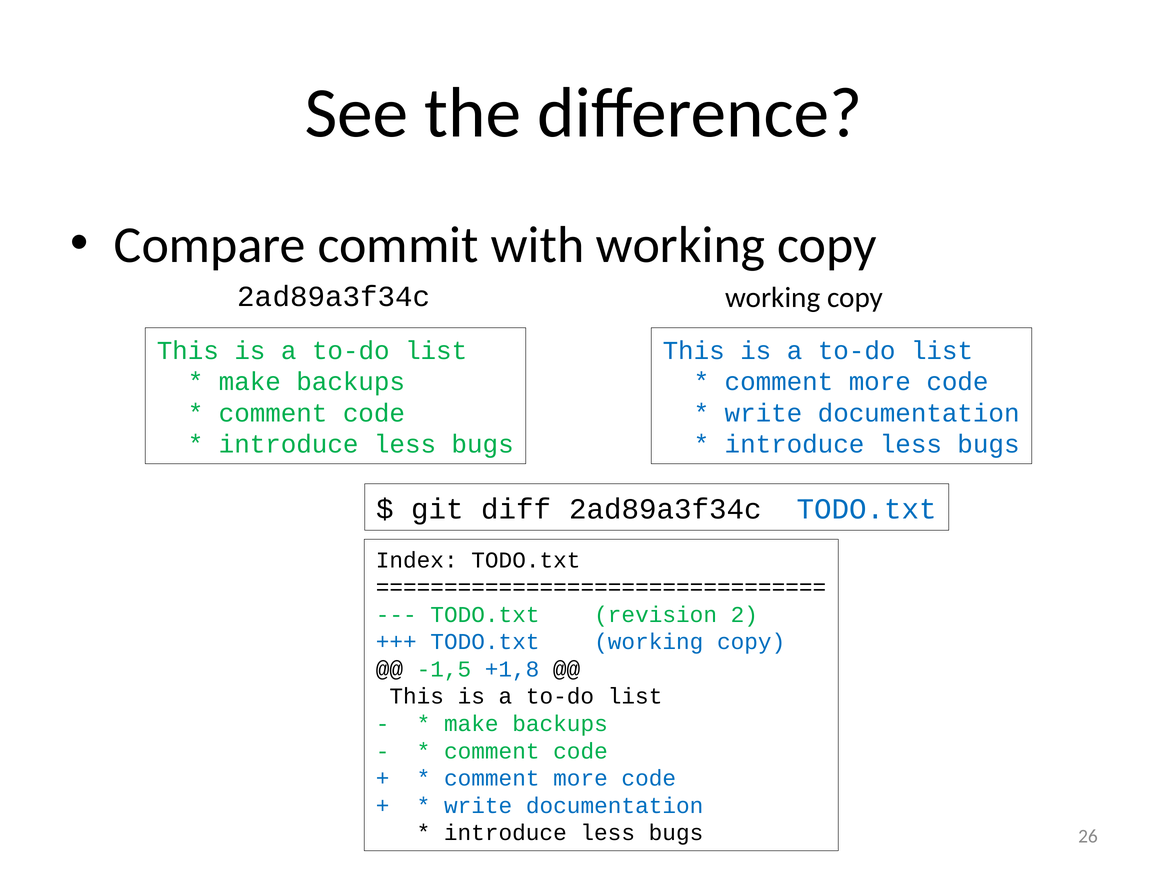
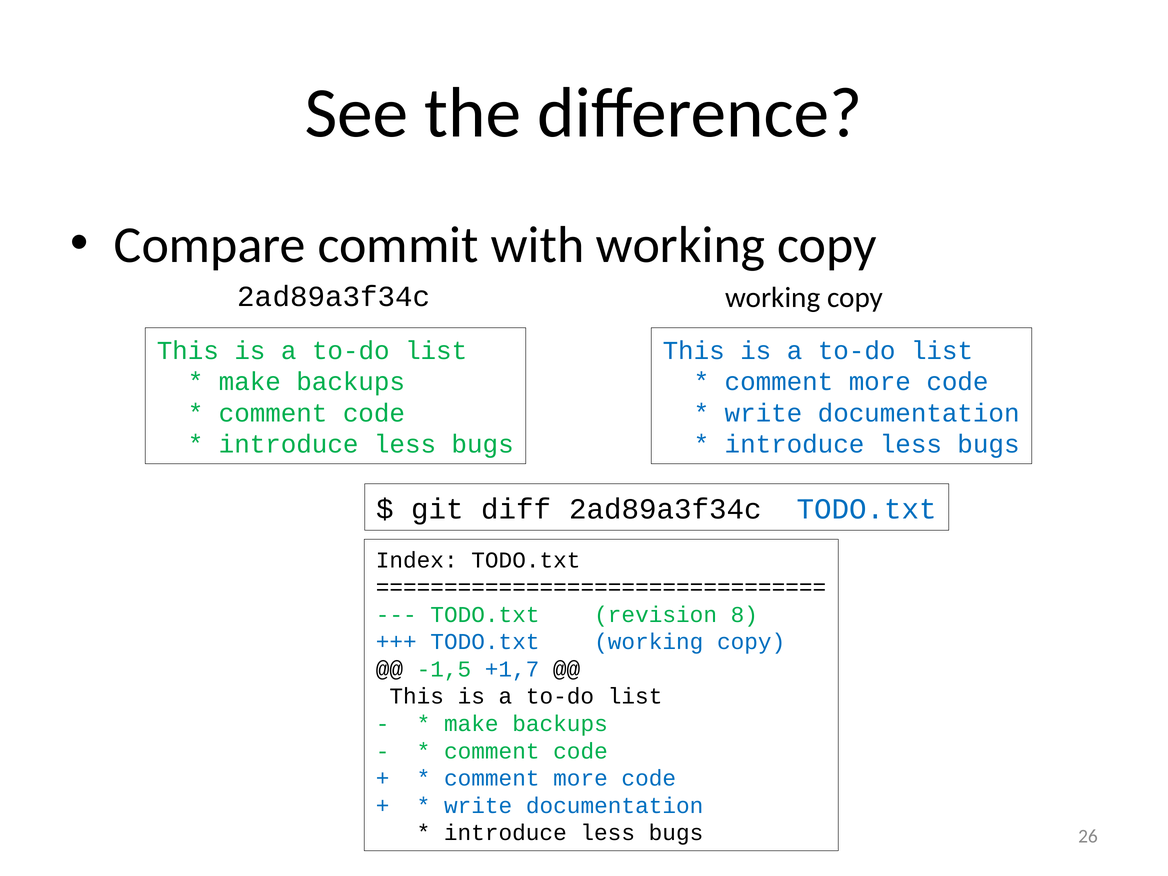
2: 2 -> 8 (744, 615)
+1,8: +1,8 -> +1,7 (512, 669)
